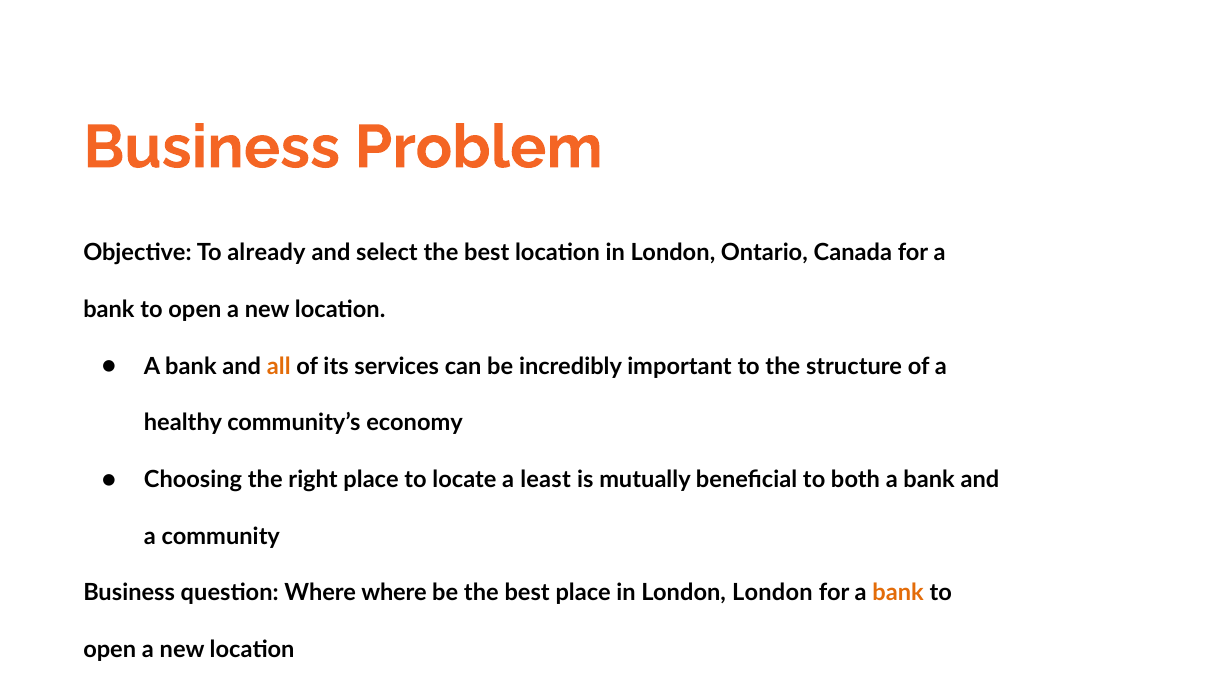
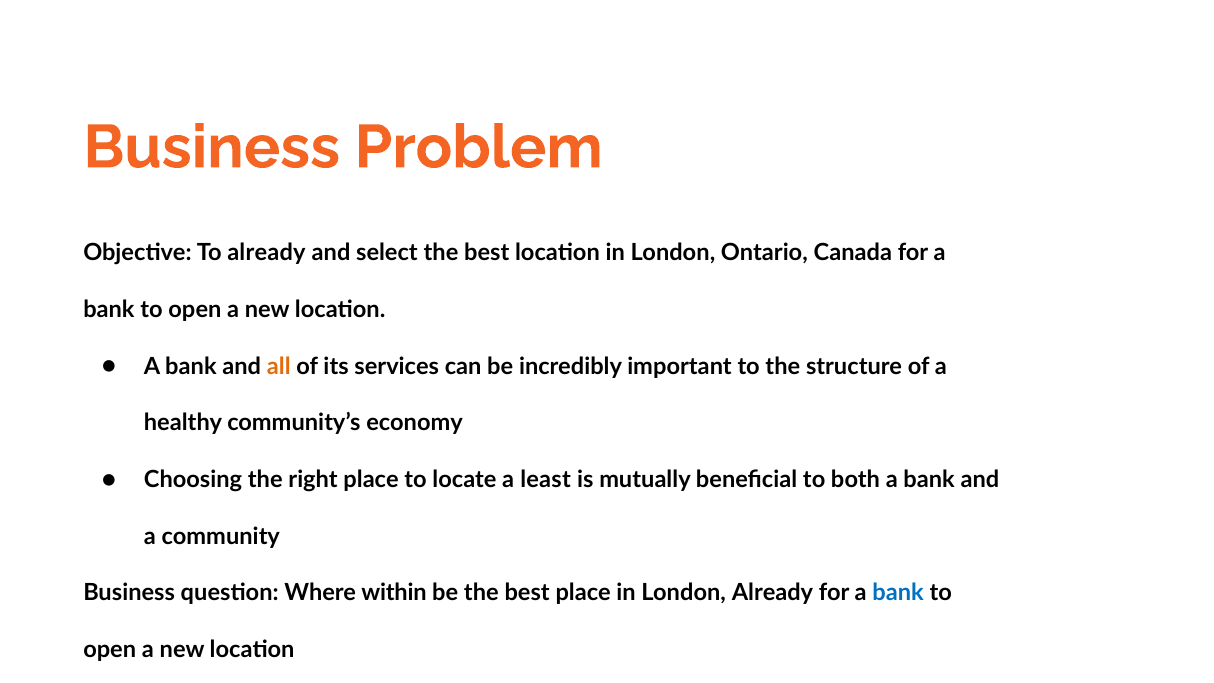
Where where: where -> within (394, 593)
London London: London -> Already (773, 593)
bank colour: orange -> blue (898, 593)
